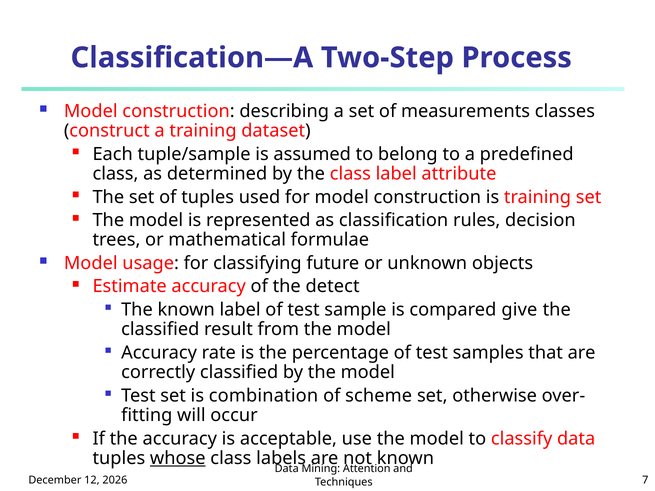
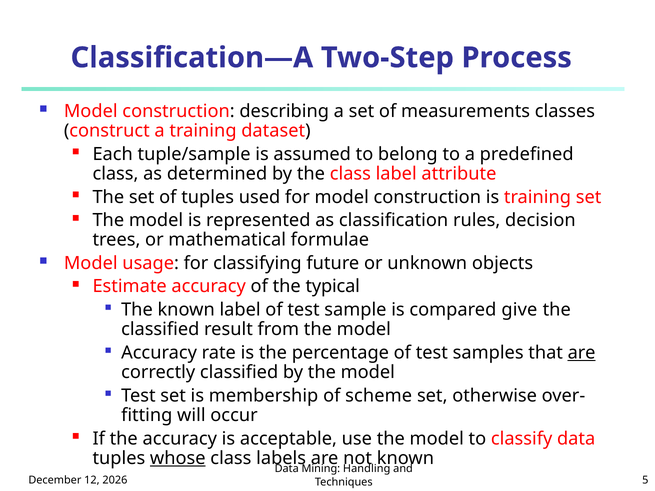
detect: detect -> typical (333, 287)
are underline: none -> present (582, 353)
combination: combination -> membership (264, 396)
Attention: Attention -> Handling (367, 469)
7: 7 -> 5 (645, 480)
